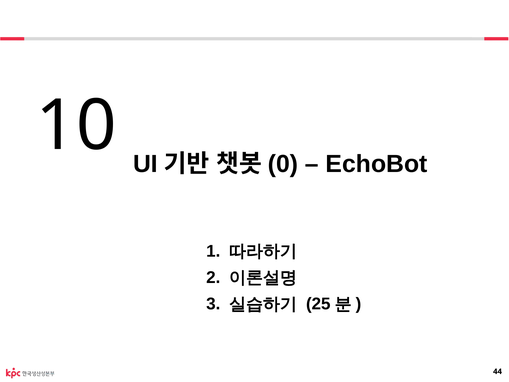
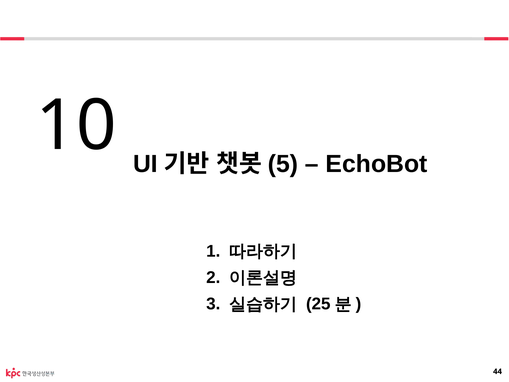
0: 0 -> 5 (283, 164)
